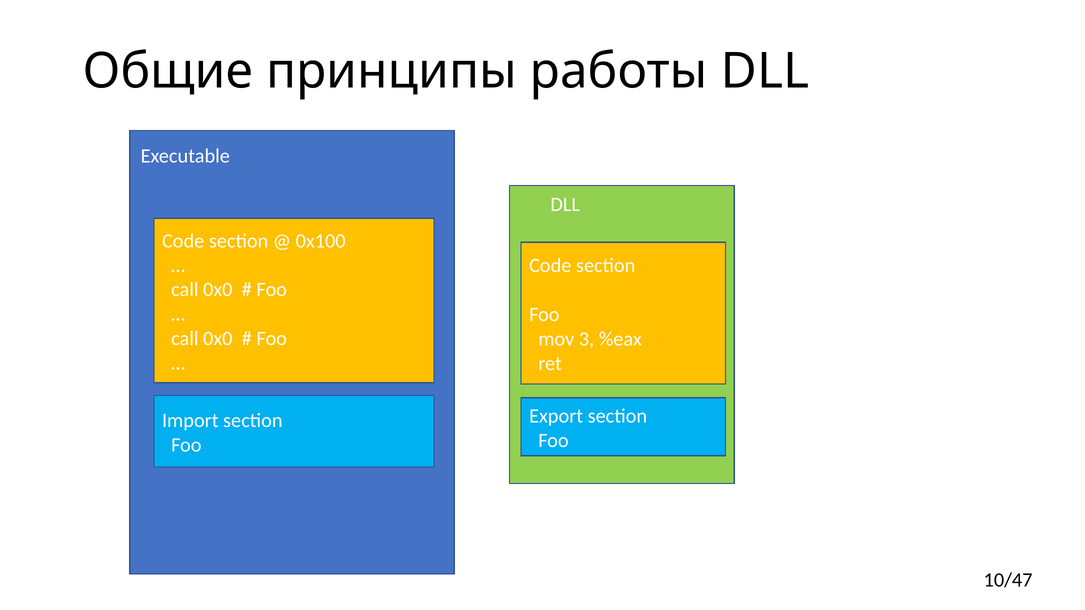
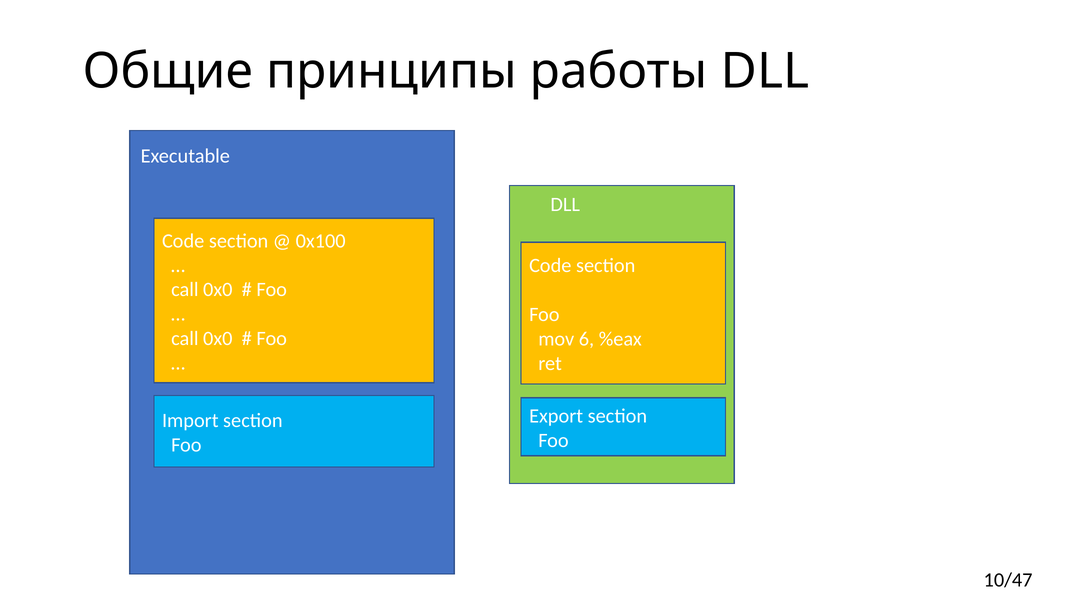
3: 3 -> 6 (586, 339)
